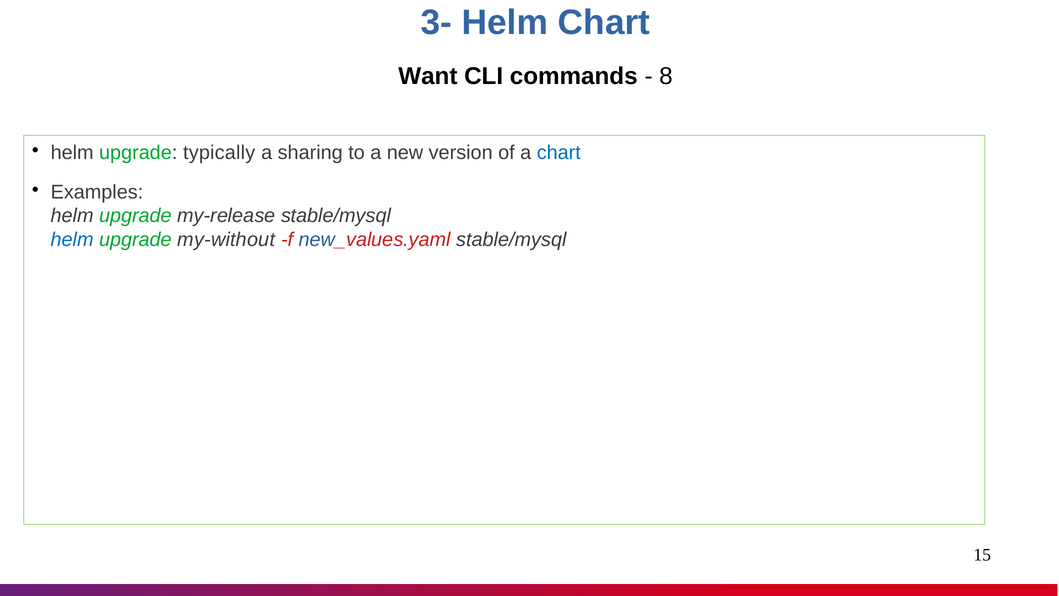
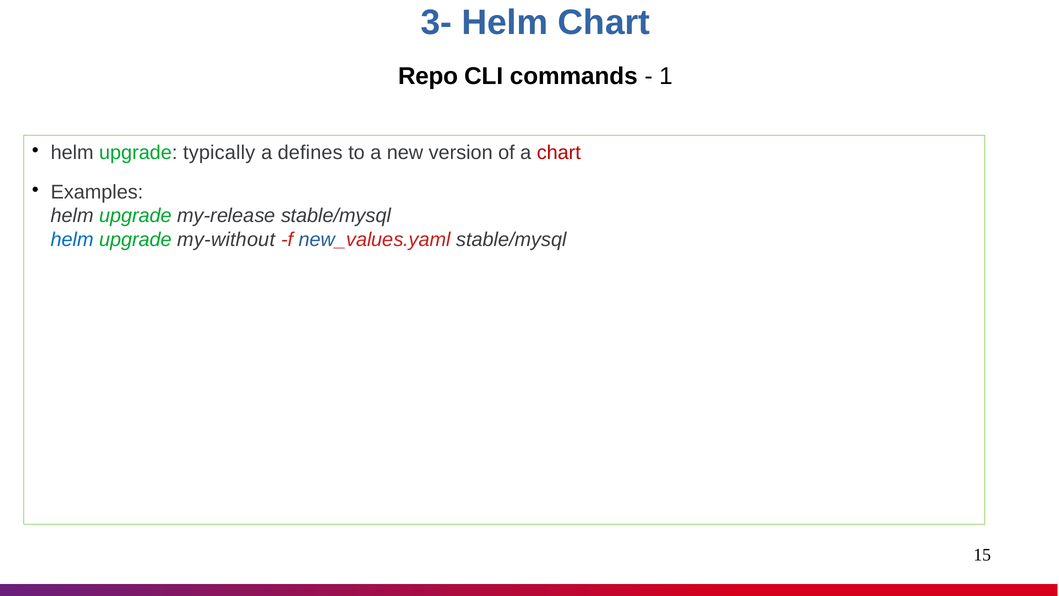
Want: Want -> Repo (428, 76)
8: 8 -> 1 (666, 76)
sharing: sharing -> defines (310, 152)
chart colour: blue -> red (559, 152)
